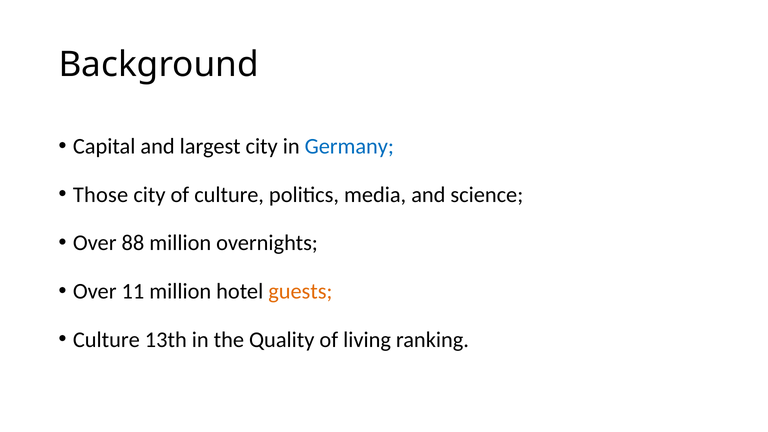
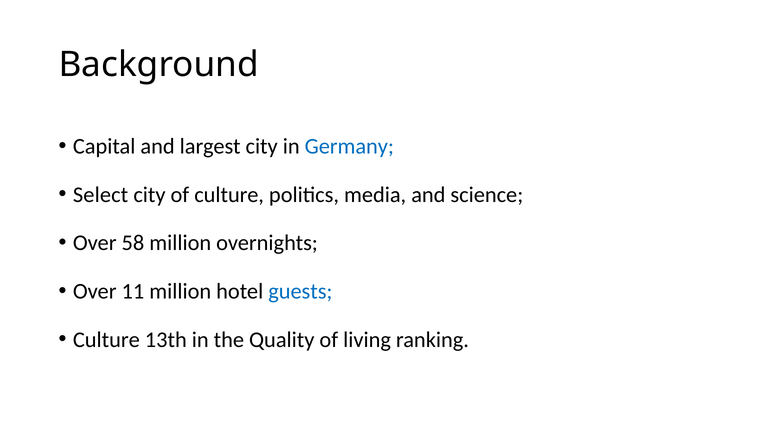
Those: Those -> Select (101, 195)
88: 88 -> 58 (133, 243)
guests colour: orange -> blue (300, 291)
